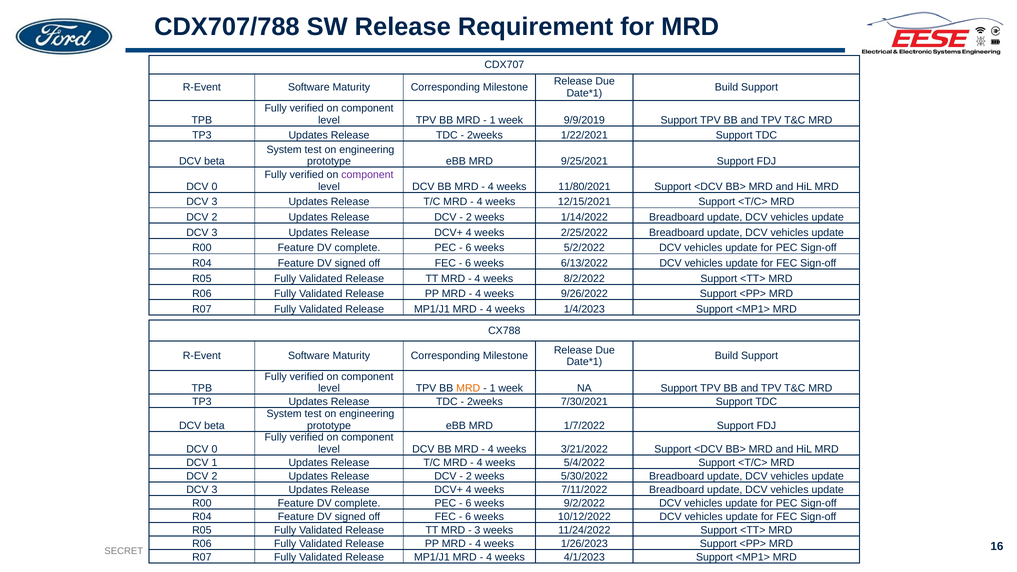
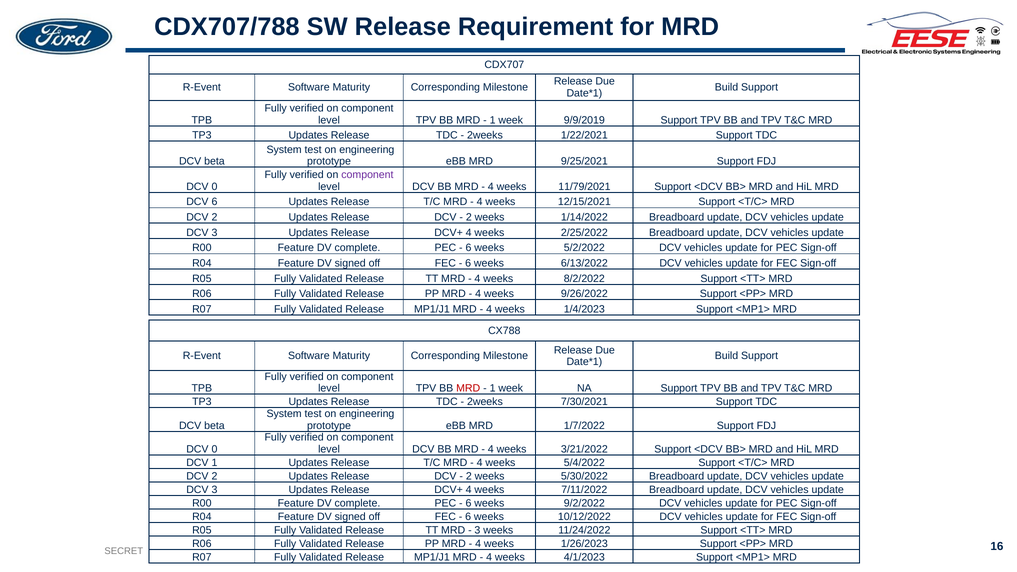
11/80/2021: 11/80/2021 -> 11/79/2021 (584, 187)
3: 3 -> 6 (214, 202)
MRD colour: orange -> red (468, 388)
